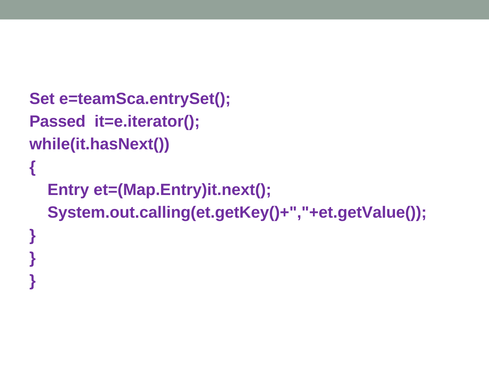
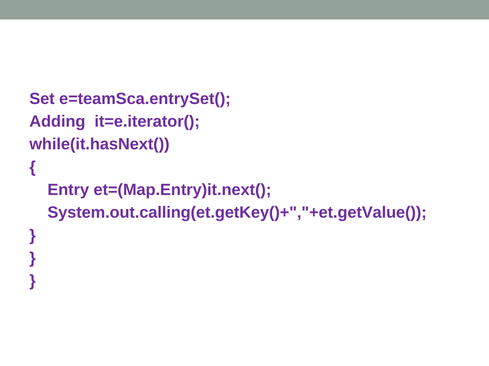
Passed: Passed -> Adding (57, 122)
